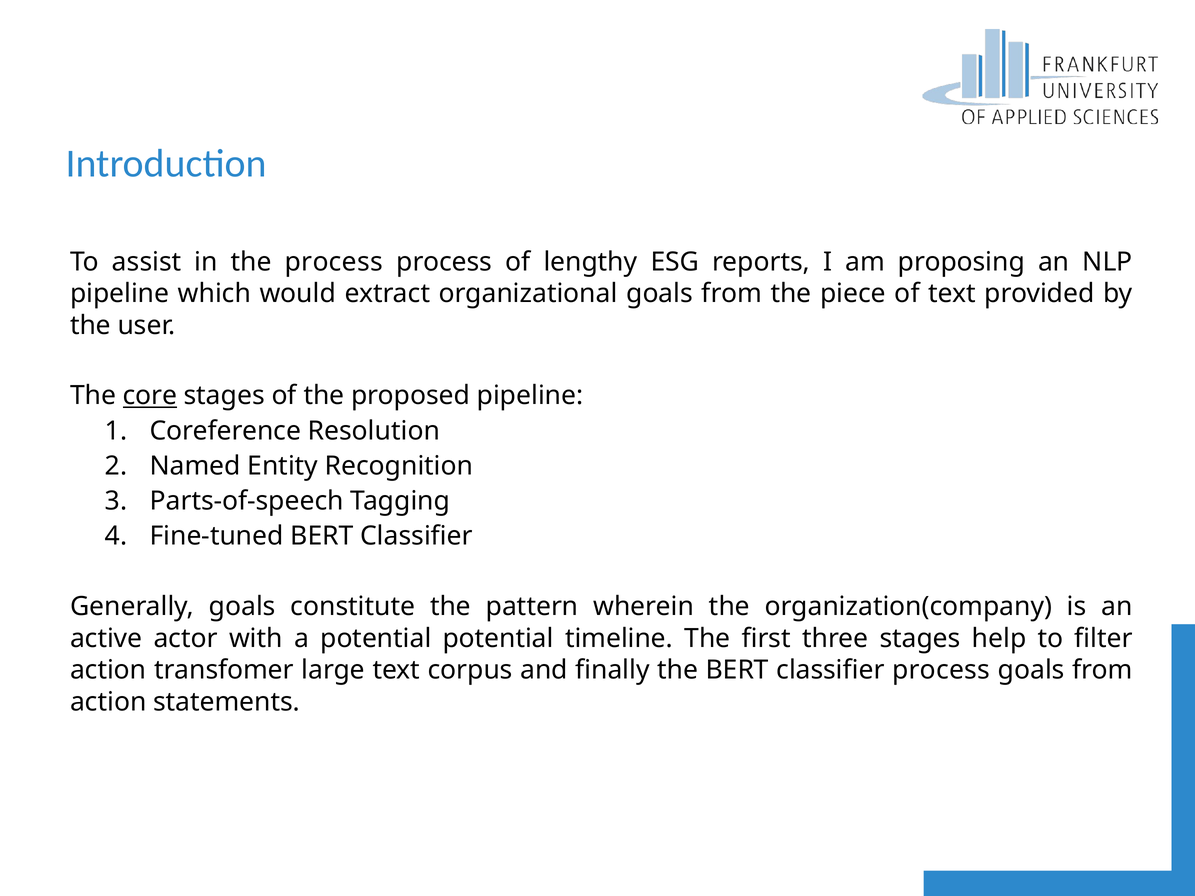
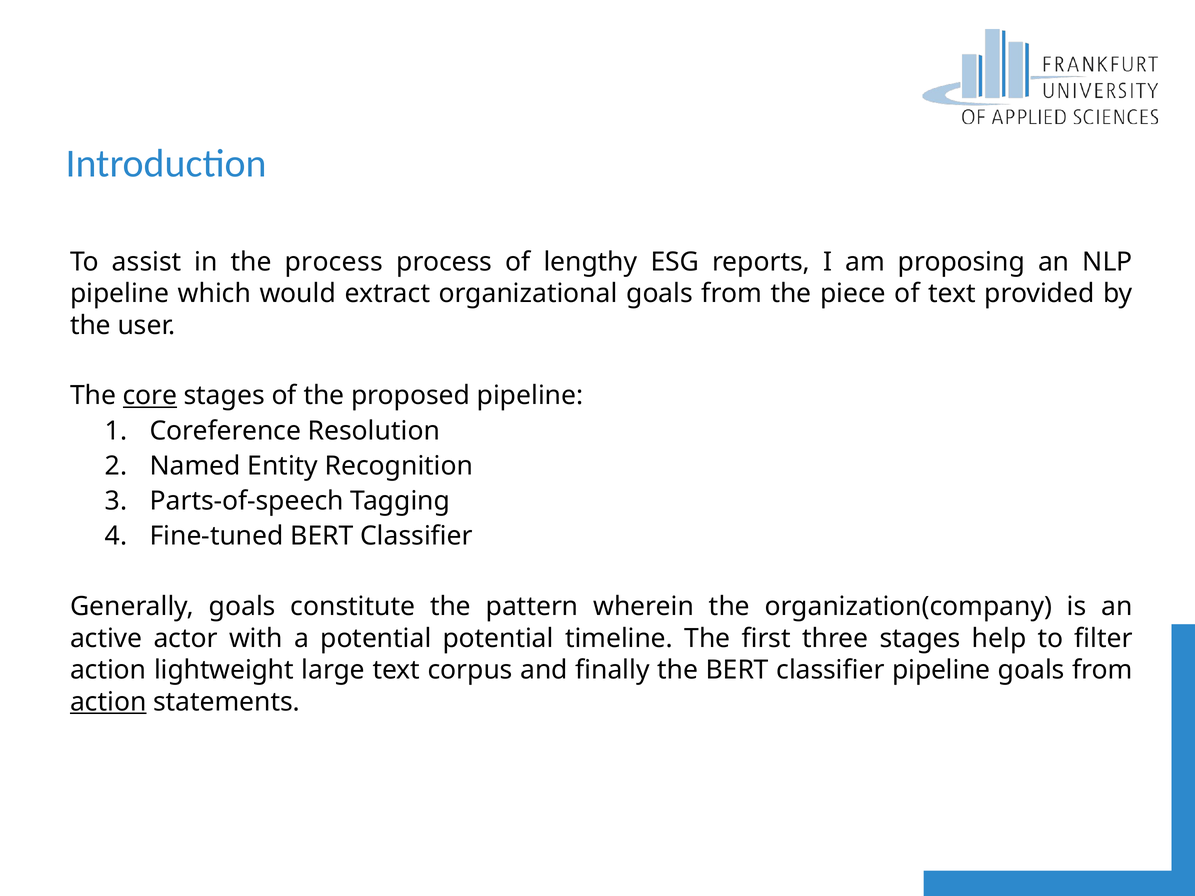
transfomer: transfomer -> lightweight (224, 670)
classifier process: process -> pipeline (941, 670)
action underline: none -> present (108, 702)
